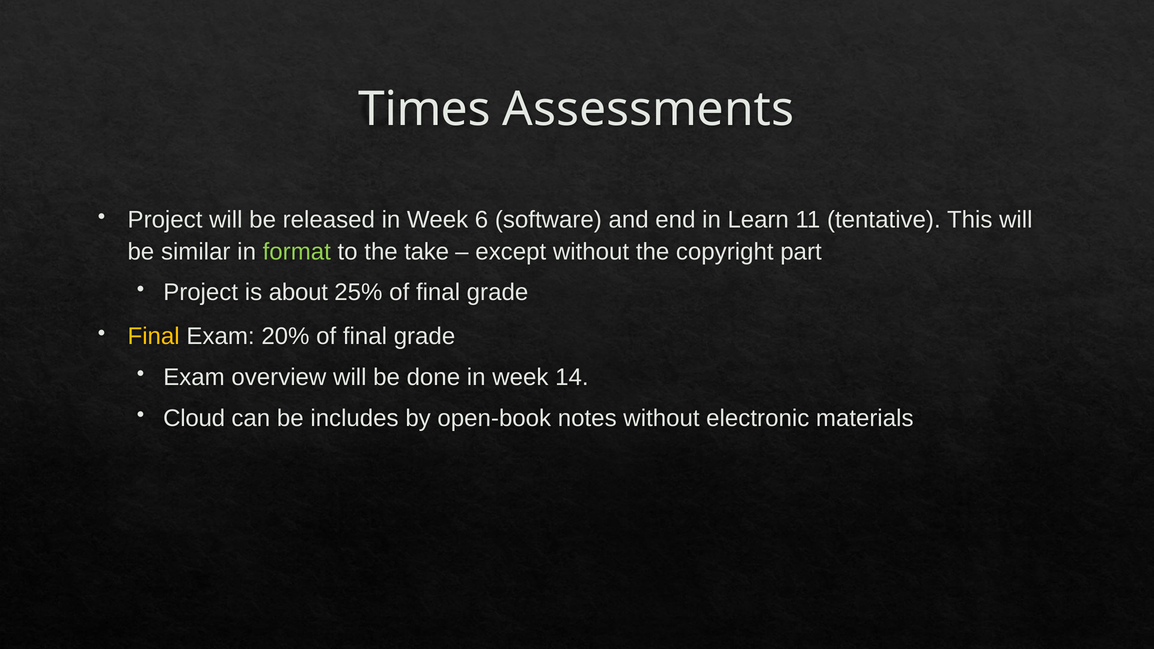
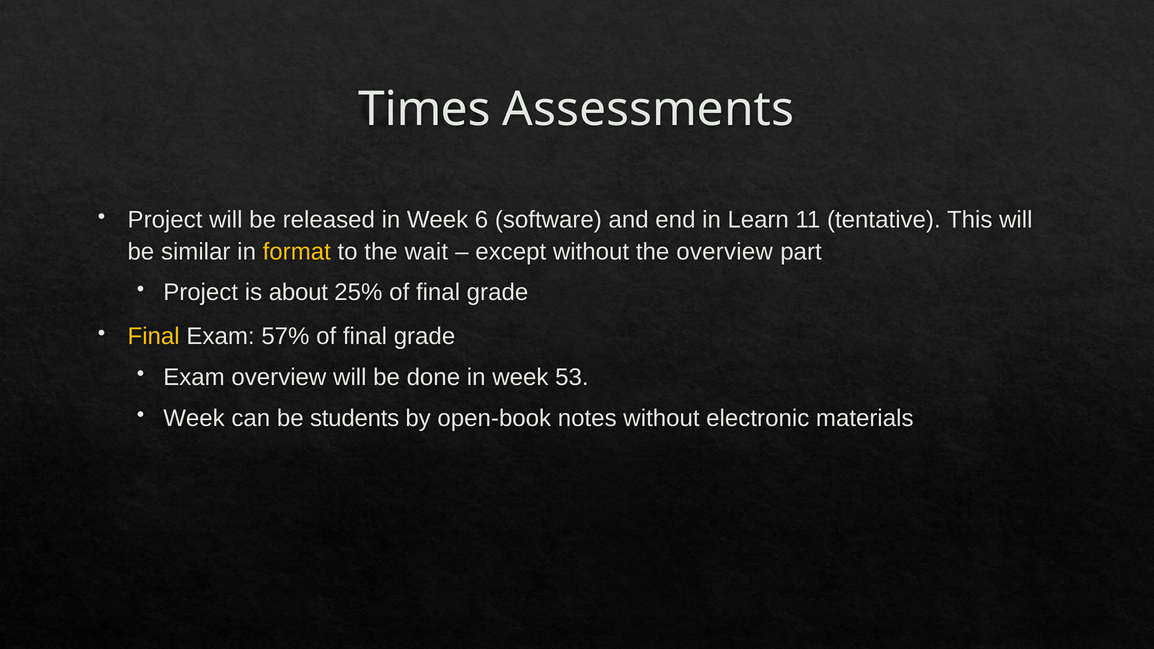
format colour: light green -> yellow (297, 252)
take: take -> wait (426, 252)
the copyright: copyright -> overview (725, 252)
20%: 20% -> 57% (285, 336)
14: 14 -> 53 (572, 377)
Cloud: Cloud -> Week (194, 418)
includes: includes -> students (355, 418)
